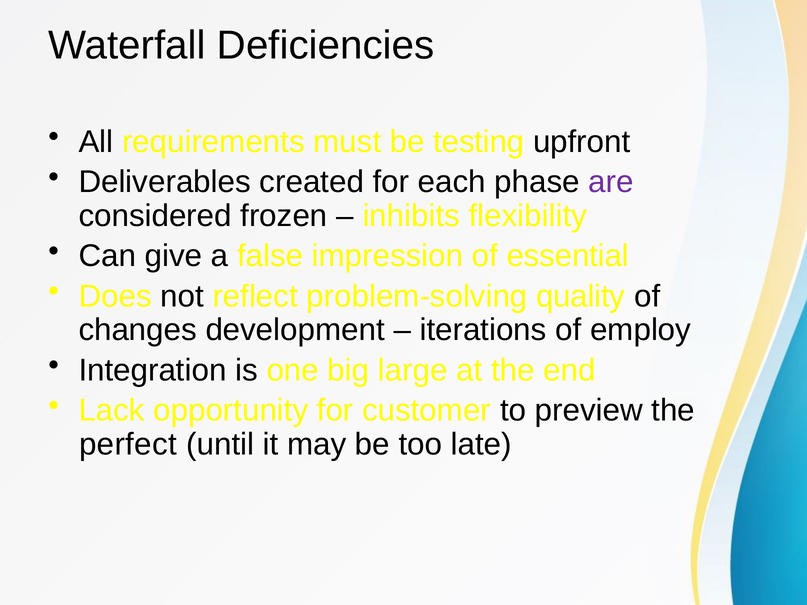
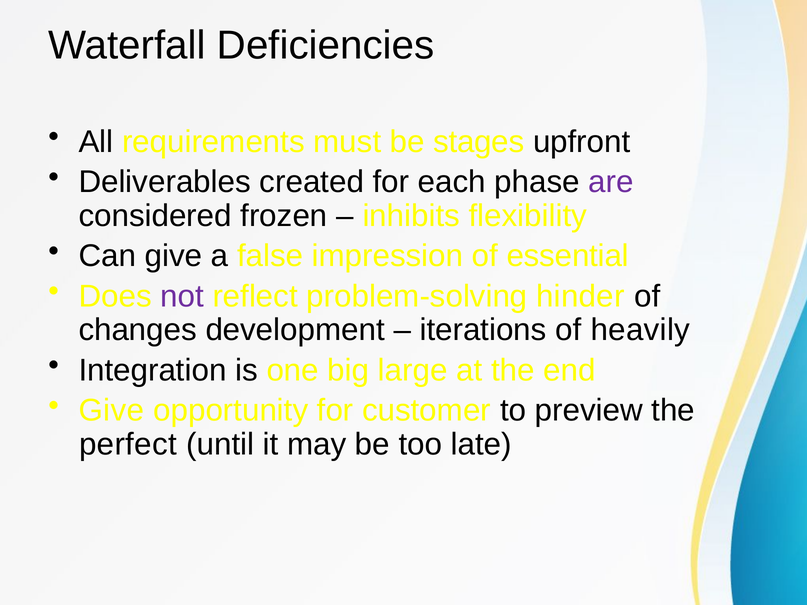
testing: testing -> stages (479, 142)
not colour: black -> purple (182, 296)
quality: quality -> hinder (580, 296)
employ: employ -> heavily (640, 330)
Lack: Lack -> Give (111, 411)
